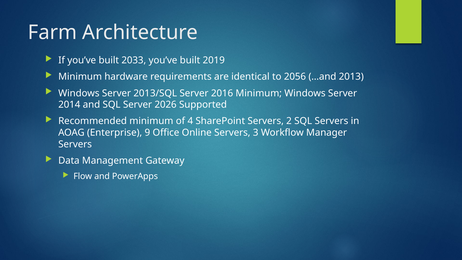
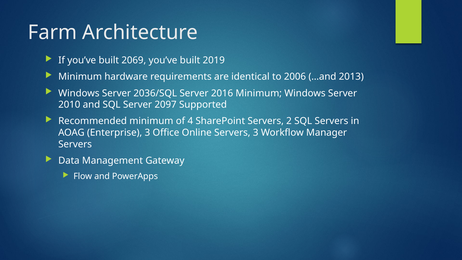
2033: 2033 -> 2069 (134, 60)
2056: 2056 -> 2006 (295, 77)
2013/SQL: 2013/SQL -> 2036/SQL (155, 93)
2014: 2014 -> 2010 (69, 105)
2026: 2026 -> 2097 (166, 105)
Enterprise 9: 9 -> 3 (147, 133)
